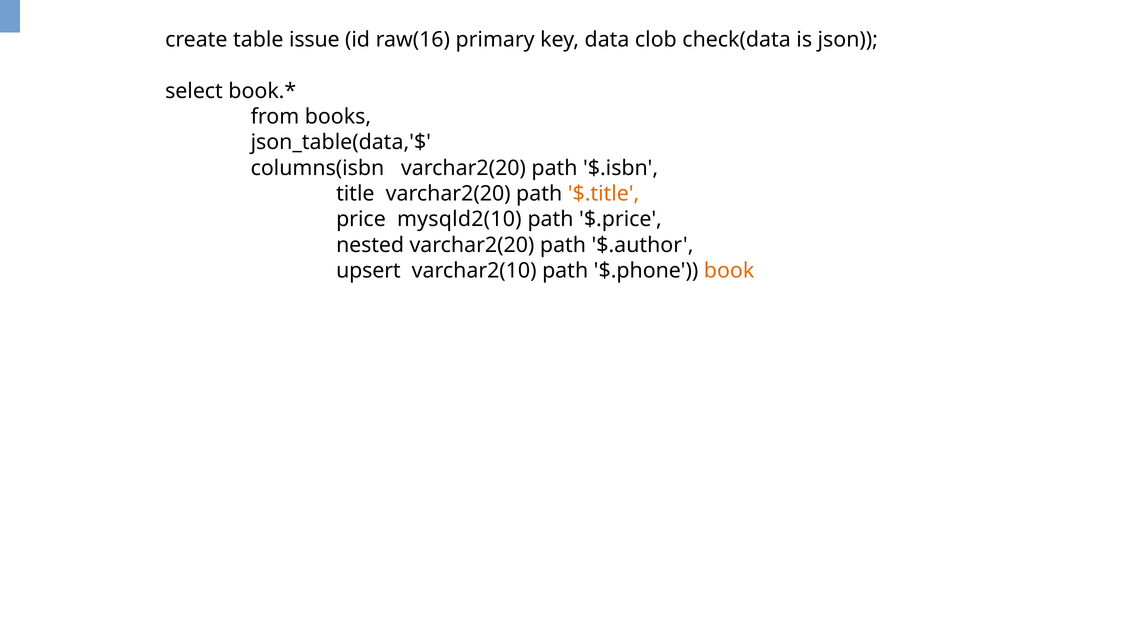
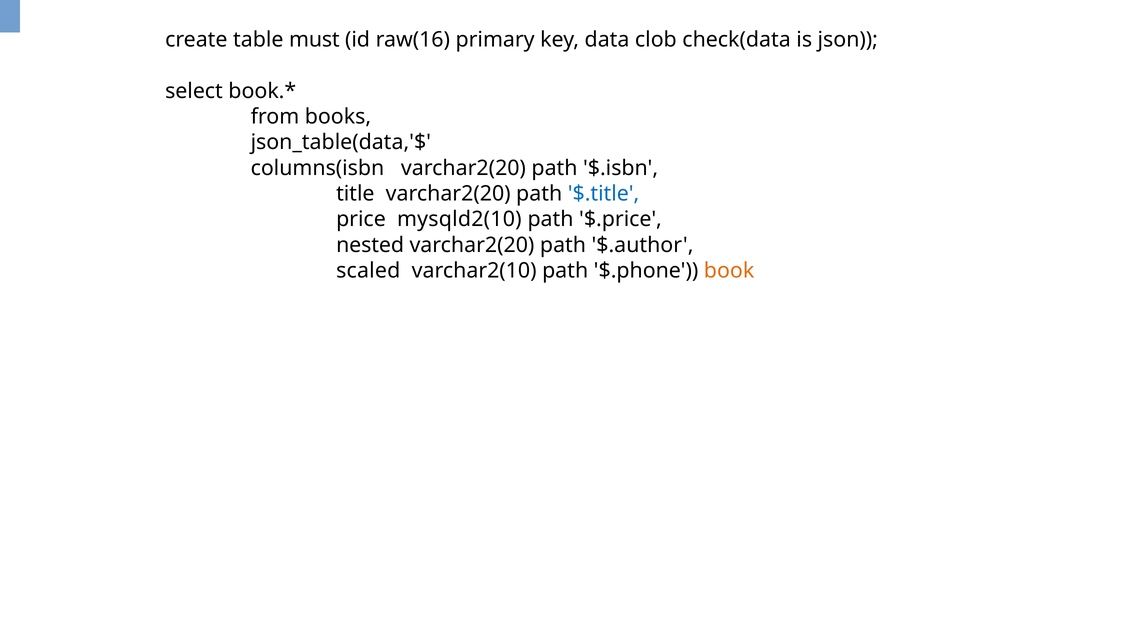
issue: issue -> must (314, 40)
$.title colour: orange -> blue (604, 194)
upsert: upsert -> scaled (368, 271)
